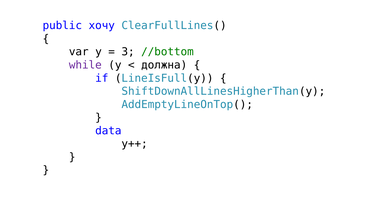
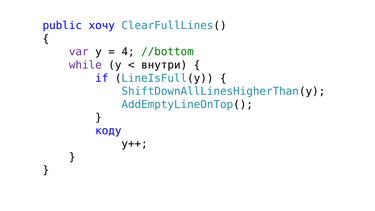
var colour: black -> purple (79, 52)
3: 3 -> 4 (128, 52)
должна: должна -> внутри (164, 65)
data: data -> коду (108, 131)
